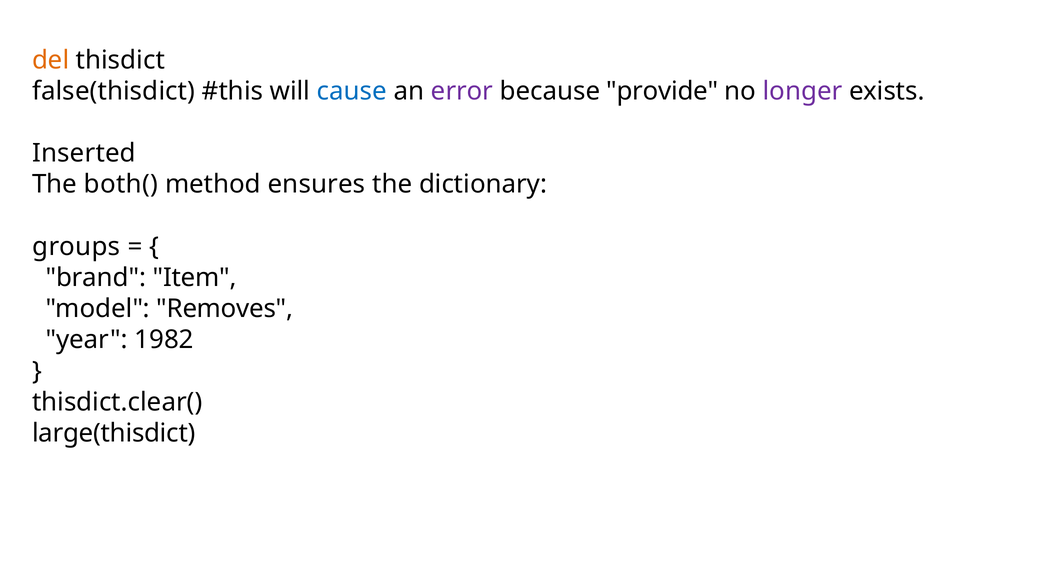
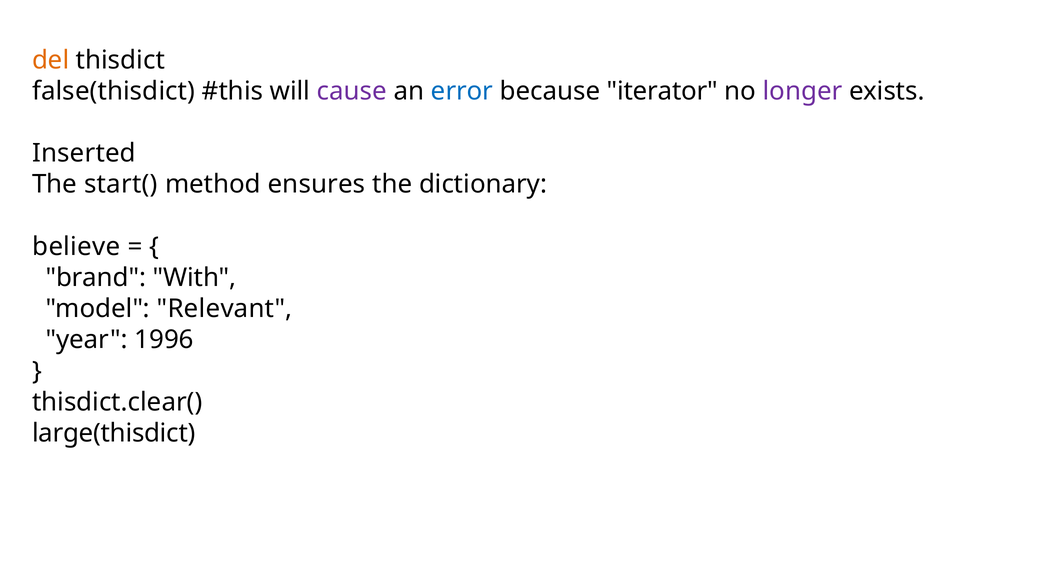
cause colour: blue -> purple (352, 91)
error colour: purple -> blue (462, 91)
provide: provide -> iterator (662, 91)
both(: both( -> start( (121, 184)
groups: groups -> believe (76, 247)
Item: Item -> With (195, 278)
Removes: Removes -> Relevant (225, 309)
1982: 1982 -> 1996 (164, 340)
